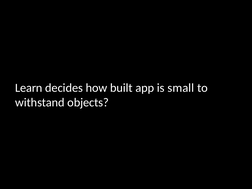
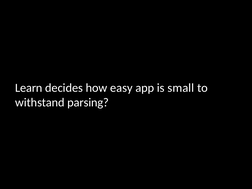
built: built -> easy (121, 88)
objects: objects -> parsing (88, 103)
